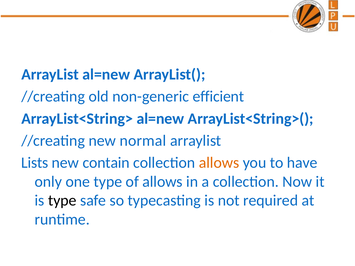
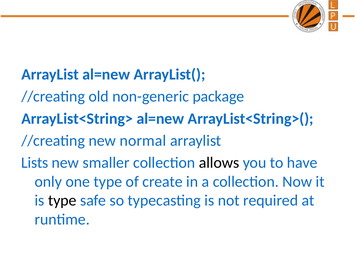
efficient: efficient -> package (218, 97)
contain: contain -> smaller (106, 163)
allows colour: orange -> black (219, 163)
of allows: allows -> create (163, 182)
